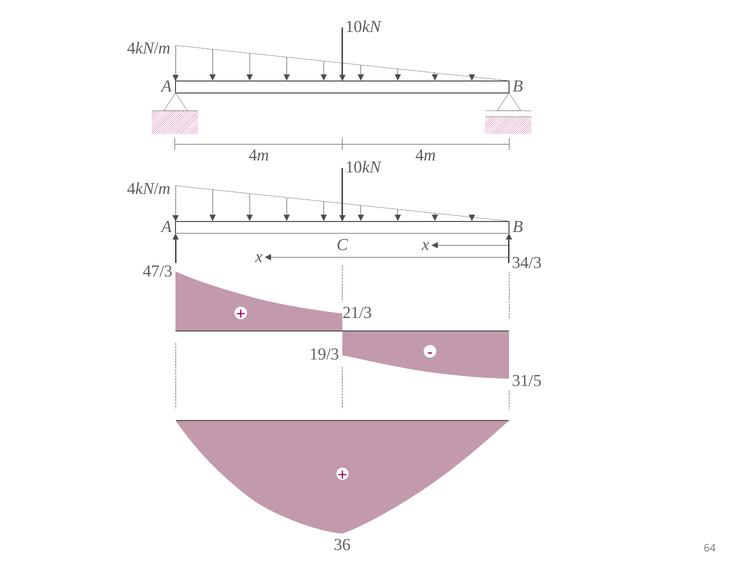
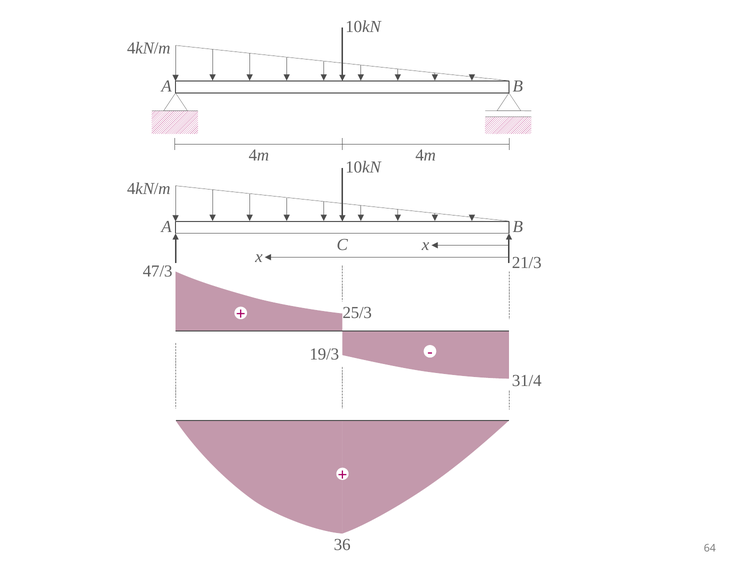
34/3: 34/3 -> 21/3 (527, 263)
21/3: 21/3 -> 25/3 (357, 313)
31/5: 31/5 -> 31/4 (527, 381)
